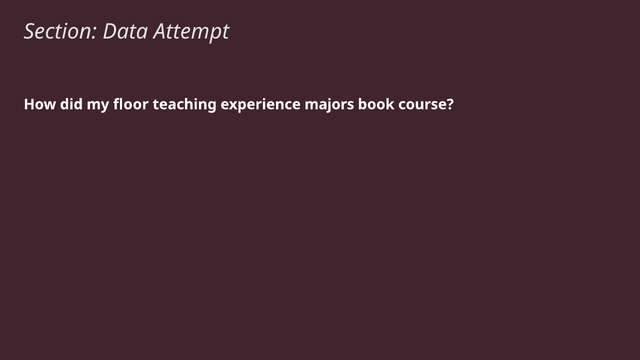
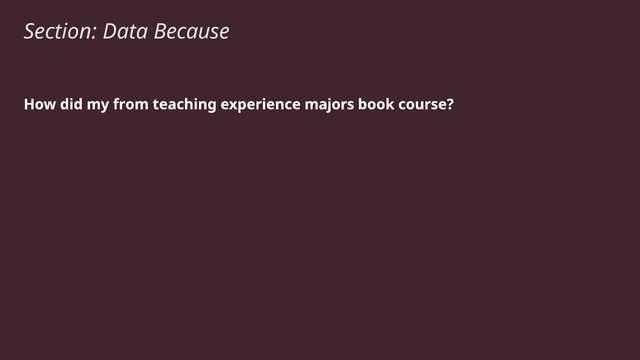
Attempt: Attempt -> Because (192, 32)
floor: floor -> from (131, 104)
